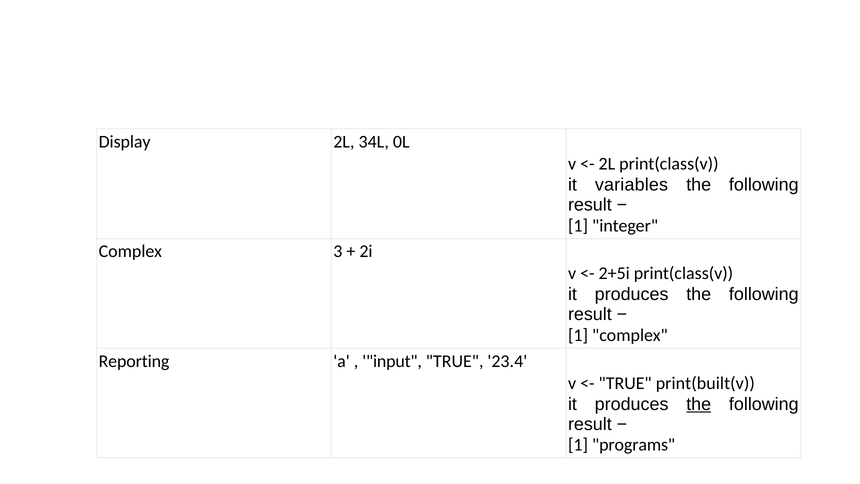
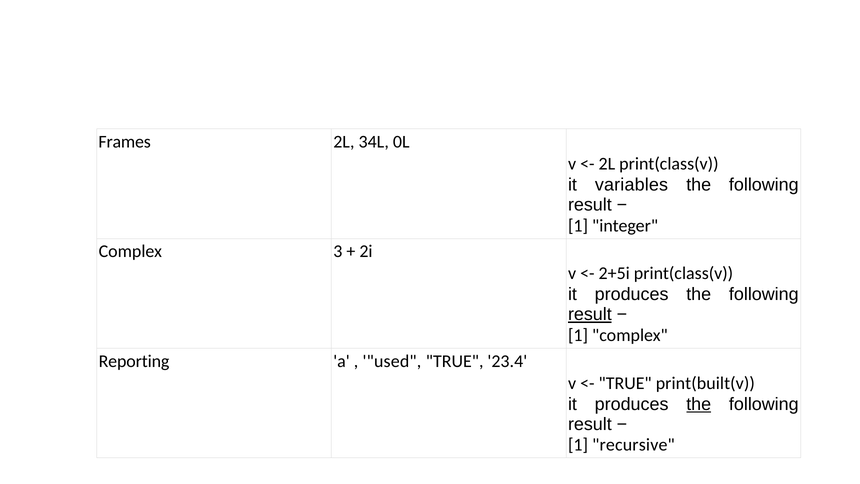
Display: Display -> Frames (125, 142)
result underline: none -> present (590, 314)
input: input -> used (392, 361)
programs: programs -> recursive (633, 445)
